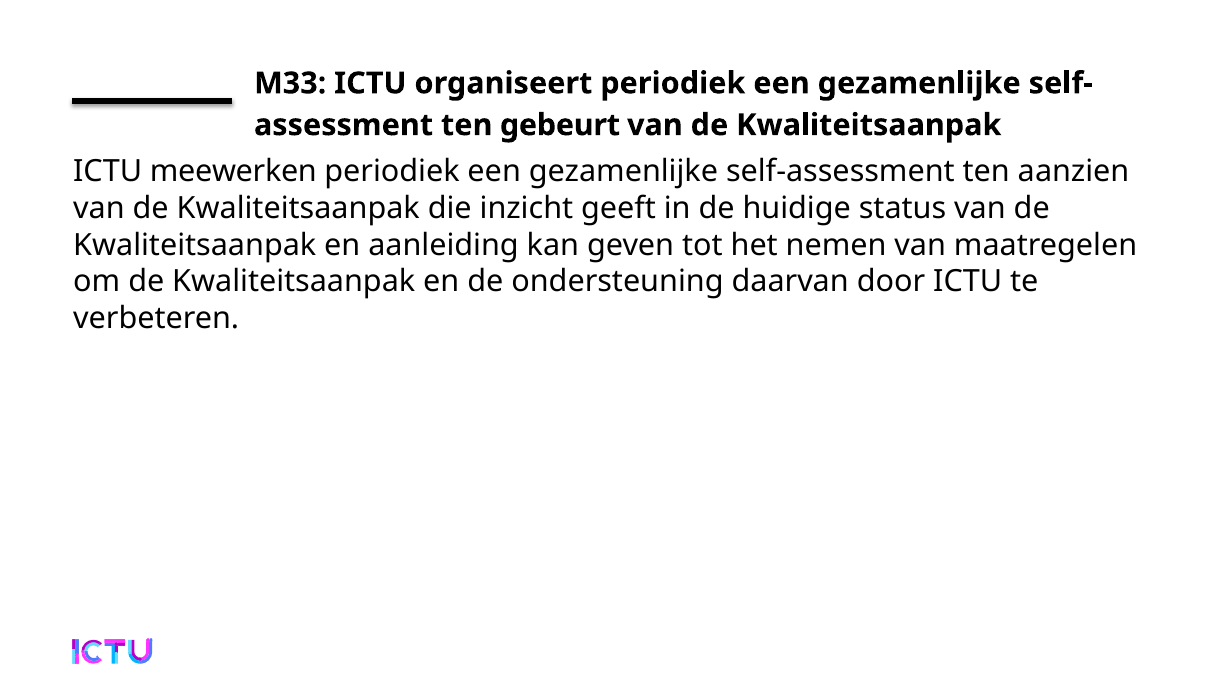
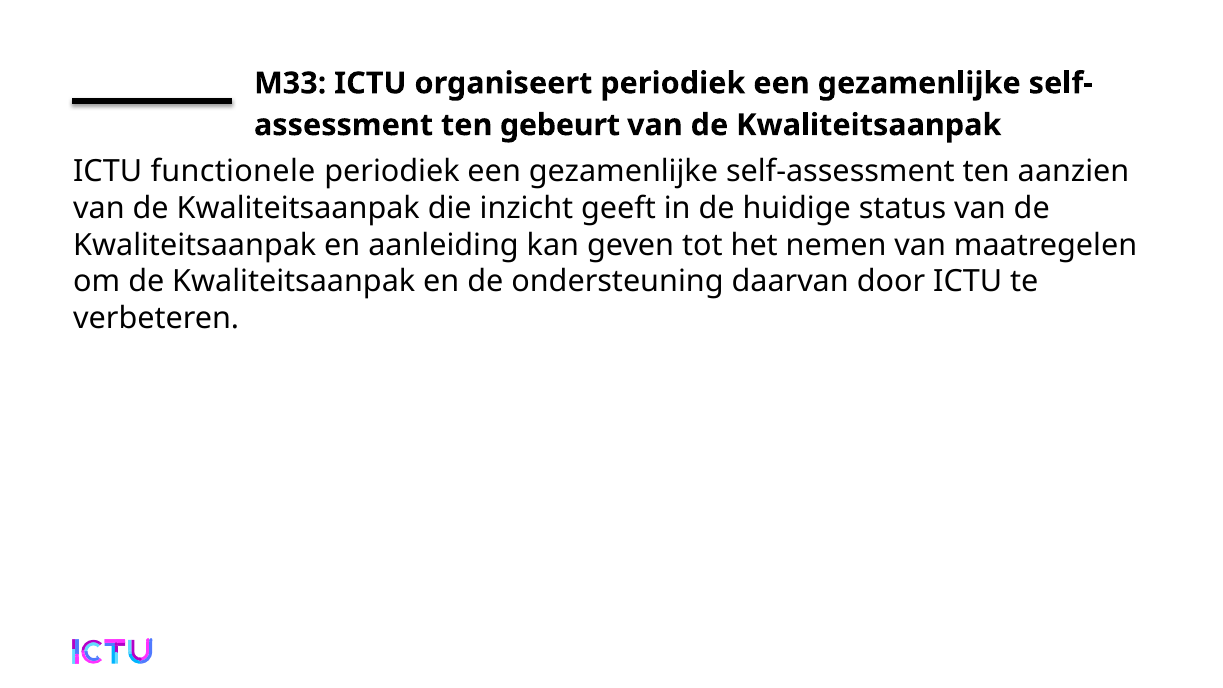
meewerken: meewerken -> functionele (233, 172)
